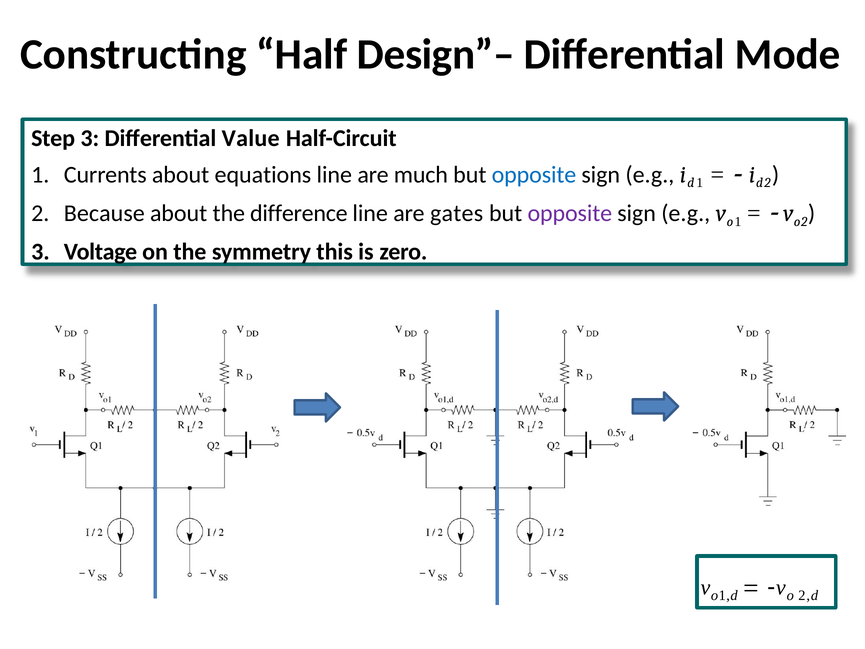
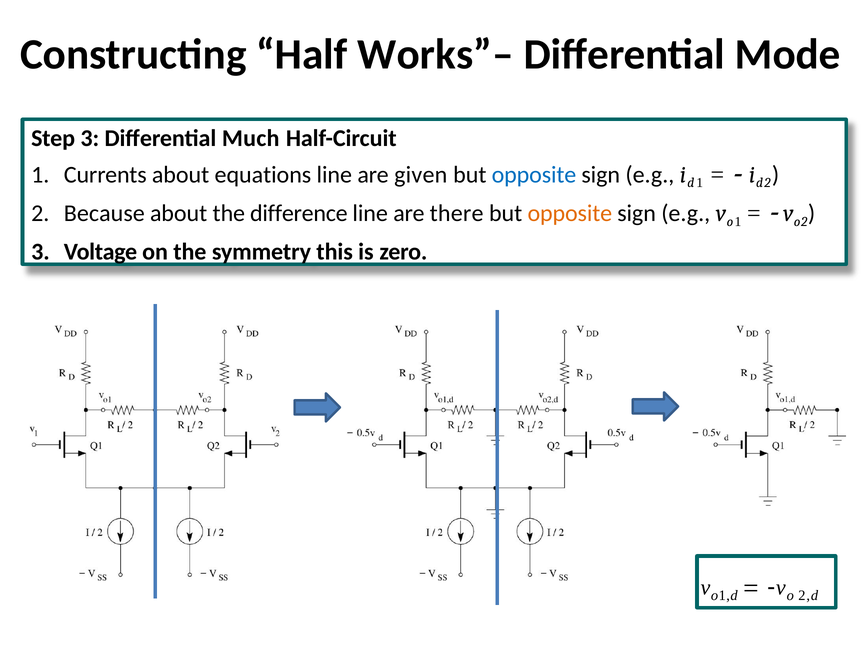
Design”–: Design”– -> Works”– (436, 54)
Value: Value -> Much (251, 138)
much: much -> given (421, 175)
gates: gates -> there (457, 213)
opposite colour: purple -> orange (570, 213)
